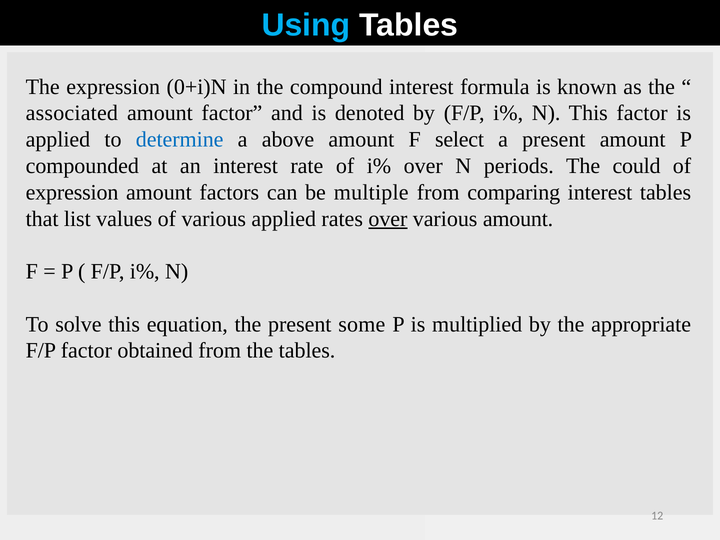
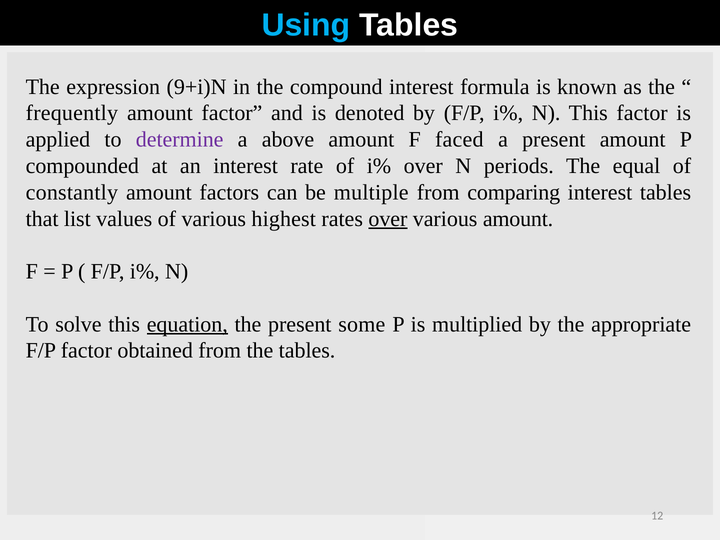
0+i)N: 0+i)N -> 9+i)N (197, 87)
associated: associated -> frequently (72, 113)
determine colour: blue -> purple (180, 140)
select: select -> faced (459, 140)
could: could -> equal (636, 166)
expression: expression -> constantly (72, 192)
various applied: applied -> highest (284, 219)
equation underline: none -> present (187, 324)
